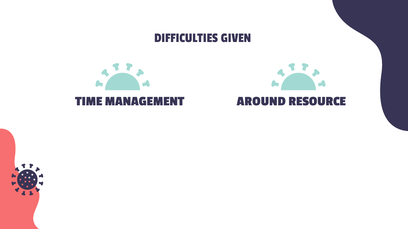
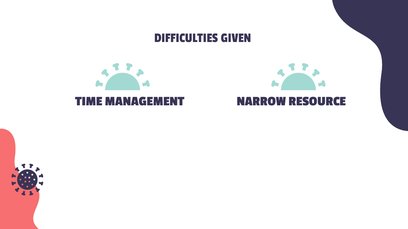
AROUND: AROUND -> NARROW (261, 101)
